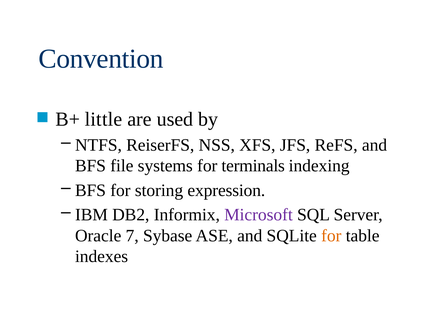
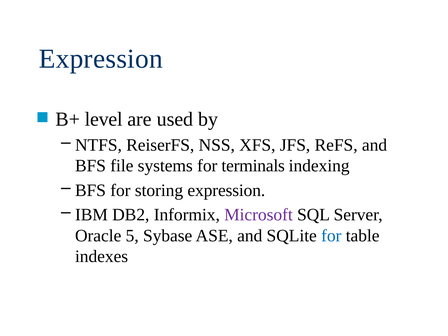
Convention: Convention -> Expression (101, 59)
little: little -> level (104, 119)
7: 7 -> 5 (132, 236)
for colour: orange -> blue (331, 236)
